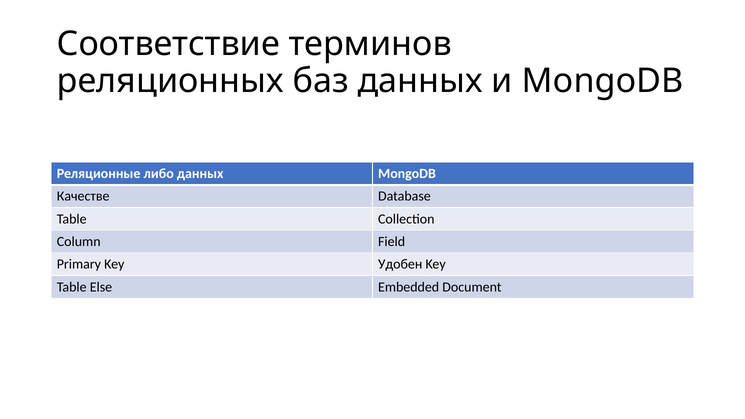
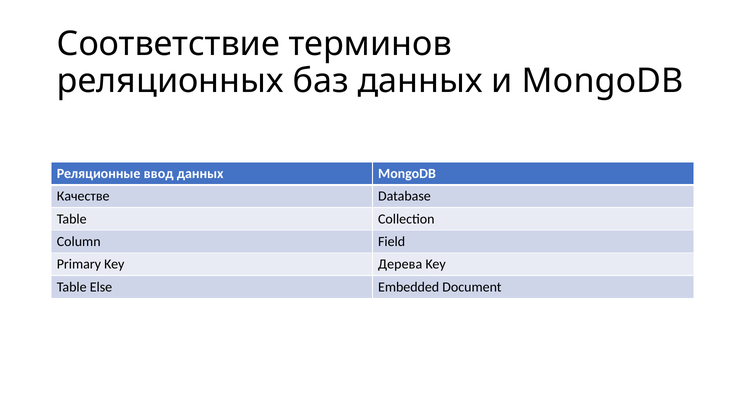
либо: либо -> ввод (159, 174)
Удобен: Удобен -> Дерева (400, 264)
